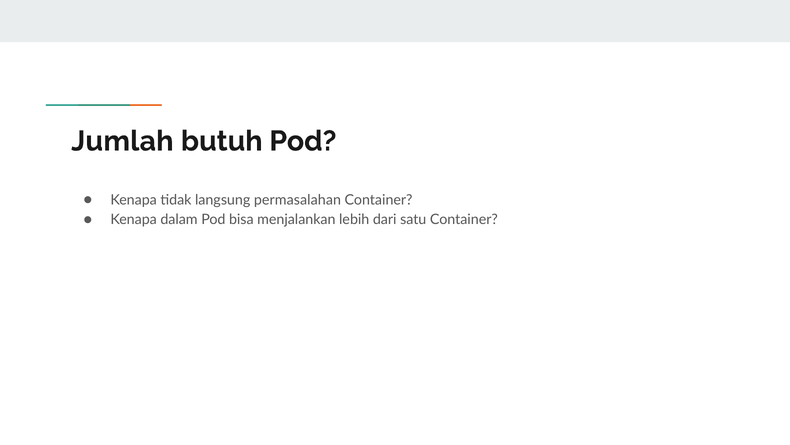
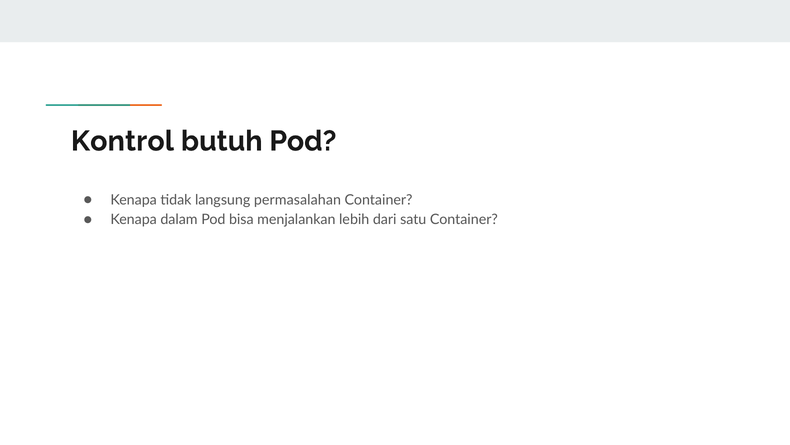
Jumlah: Jumlah -> Kontrol (122, 141)
